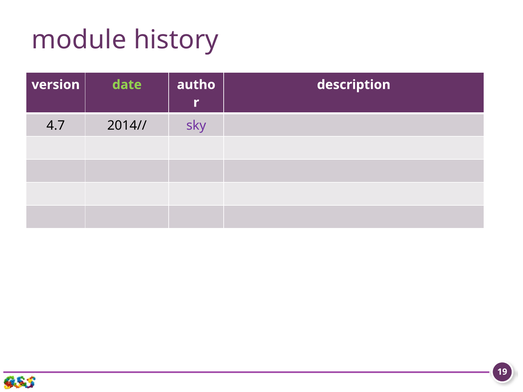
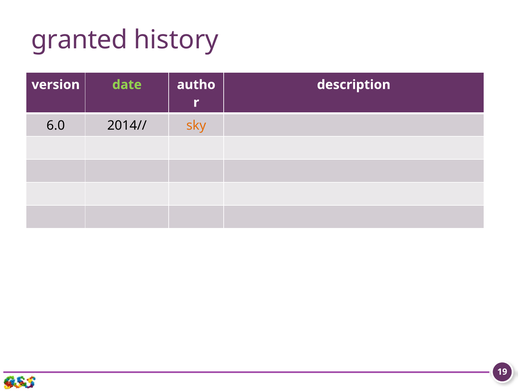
module: module -> granted (79, 40)
4.7: 4.7 -> 6.0 (56, 126)
sky colour: purple -> orange (196, 126)
